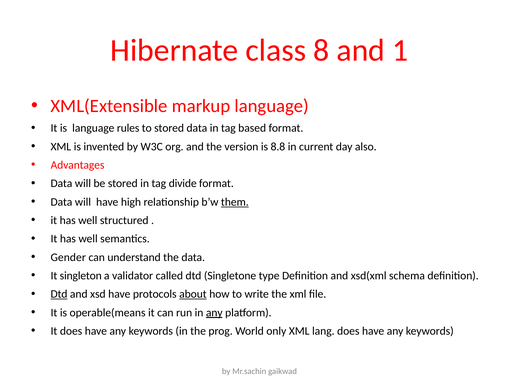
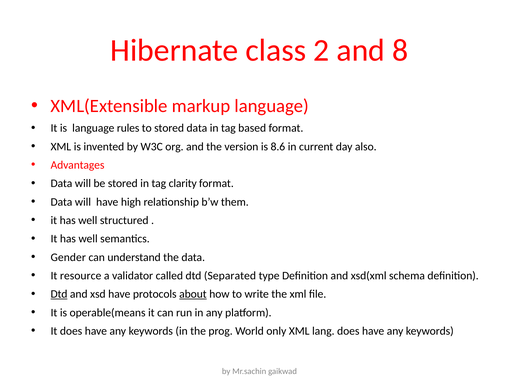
8: 8 -> 2 (321, 50)
1: 1 -> 8 (400, 50)
8.8: 8.8 -> 8.6 (278, 147)
divide: divide -> clarity (183, 184)
them underline: present -> none (235, 202)
singleton: singleton -> resource (81, 276)
Singletone: Singletone -> Separated (230, 276)
any underline: present -> none (214, 313)
